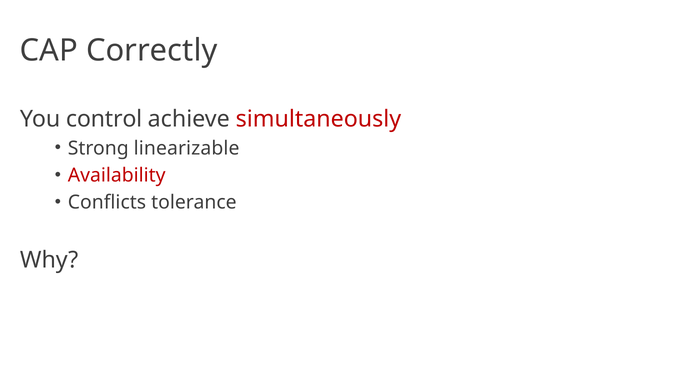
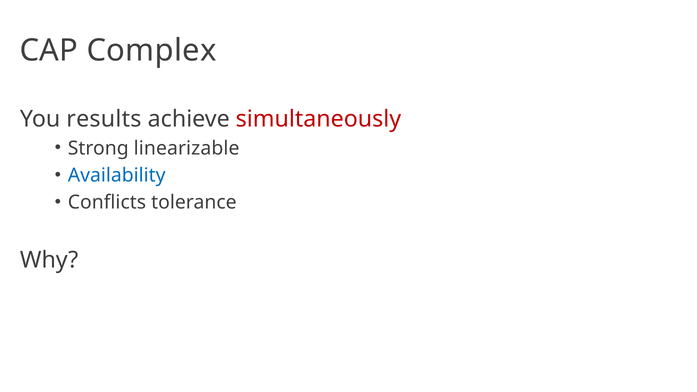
Correctly: Correctly -> Complex (152, 51)
control: control -> results (104, 119)
Availability colour: red -> blue (117, 175)
